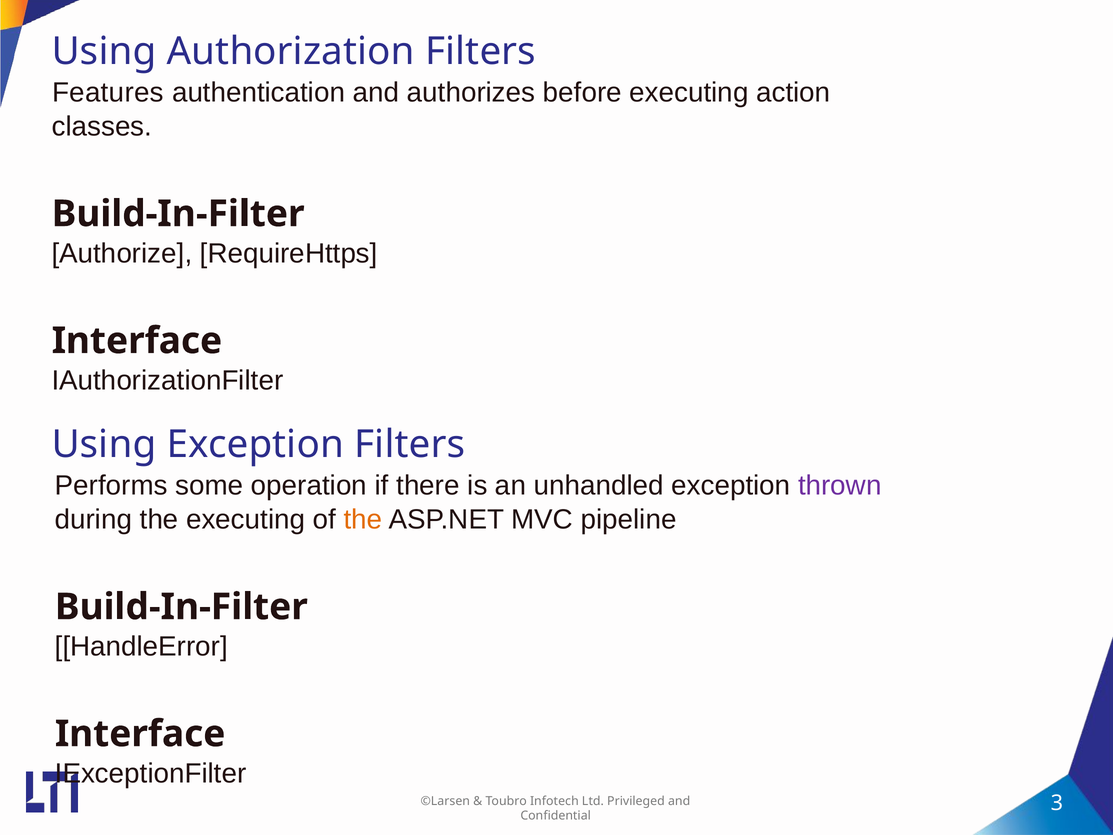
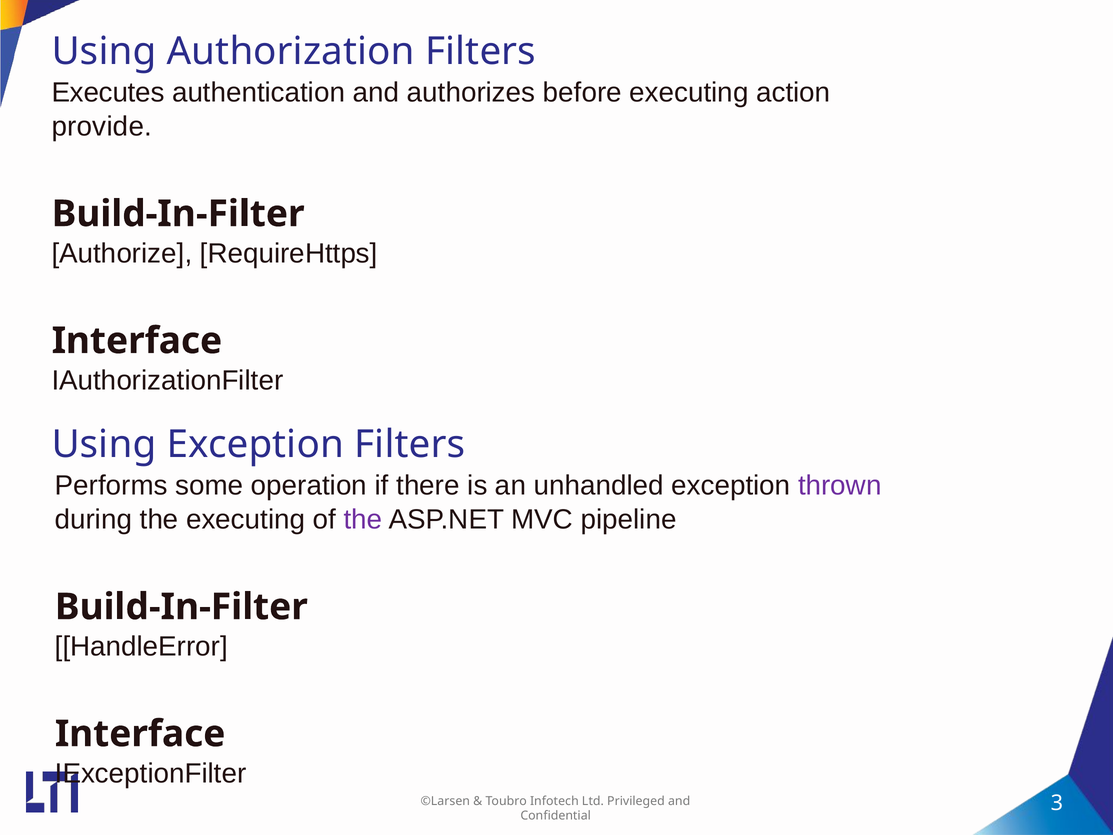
Features: Features -> Executes (108, 92)
classes: classes -> provide (102, 127)
the colour: orange -> purple (363, 519)
